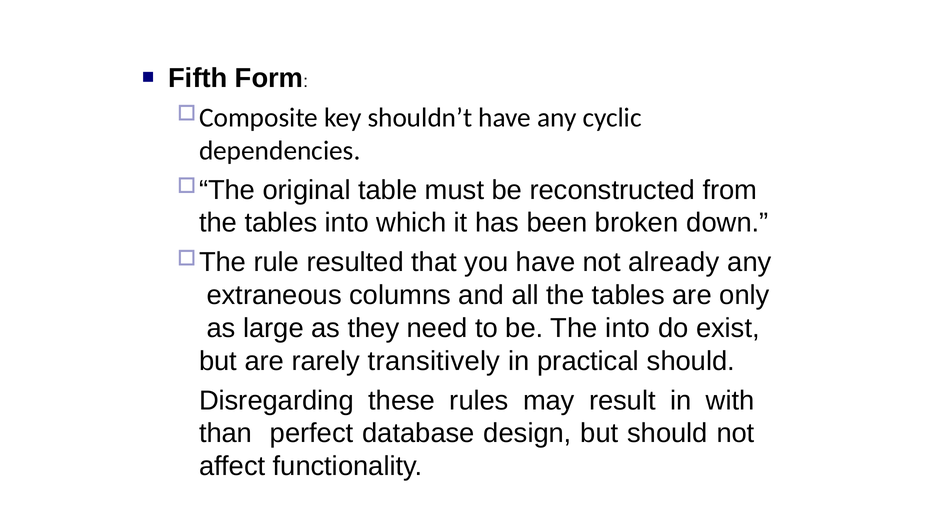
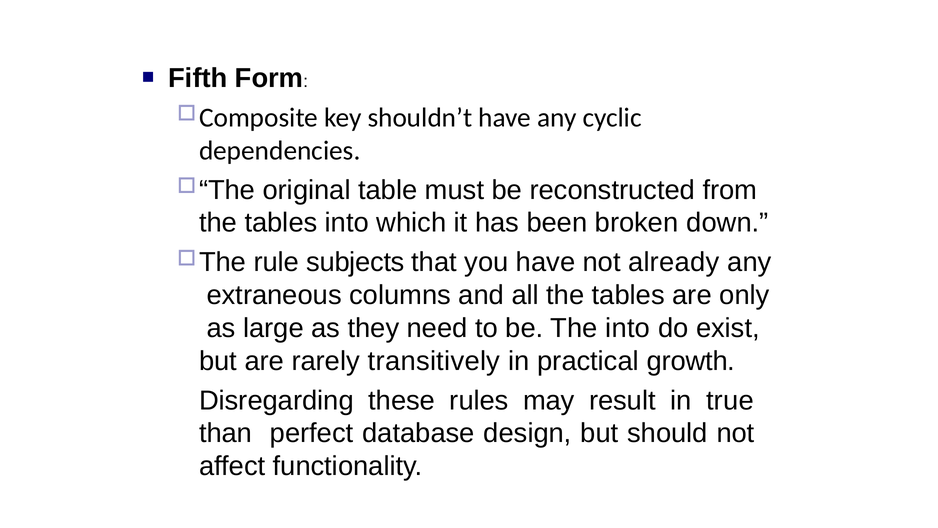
resulted: resulted -> subjects (355, 262)
practical should: should -> growth (691, 361)
with: with -> true (730, 400)
